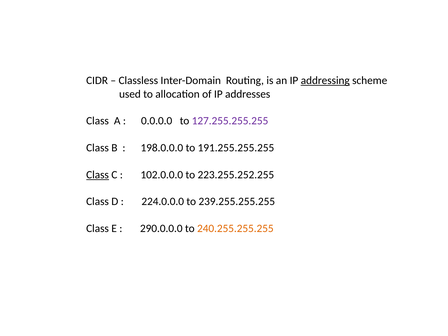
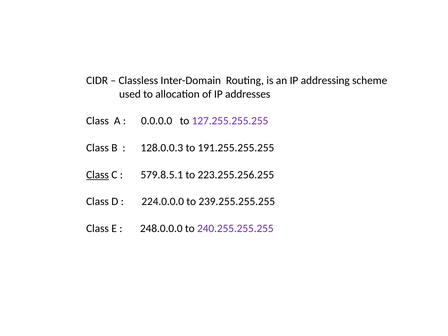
addressing underline: present -> none (325, 81)
198.0.0.0: 198.0.0.0 -> 128.0.0.3 (162, 148)
102.0.0.0: 102.0.0.0 -> 579.8.5.1 (162, 175)
223.255.252.255: 223.255.252.255 -> 223.255.256.255 (236, 175)
290.0.0.0: 290.0.0.0 -> 248.0.0.0 (161, 228)
240.255.255.255 colour: orange -> purple (235, 228)
